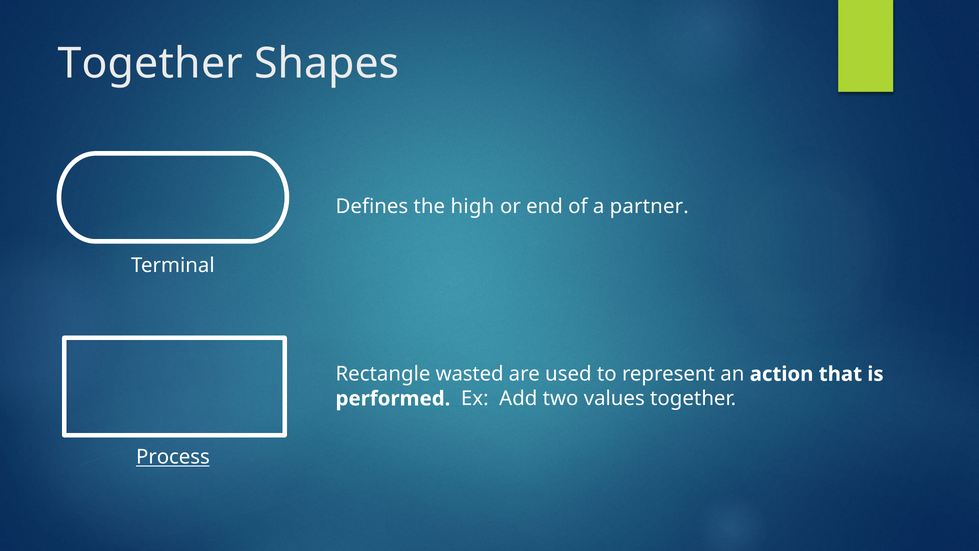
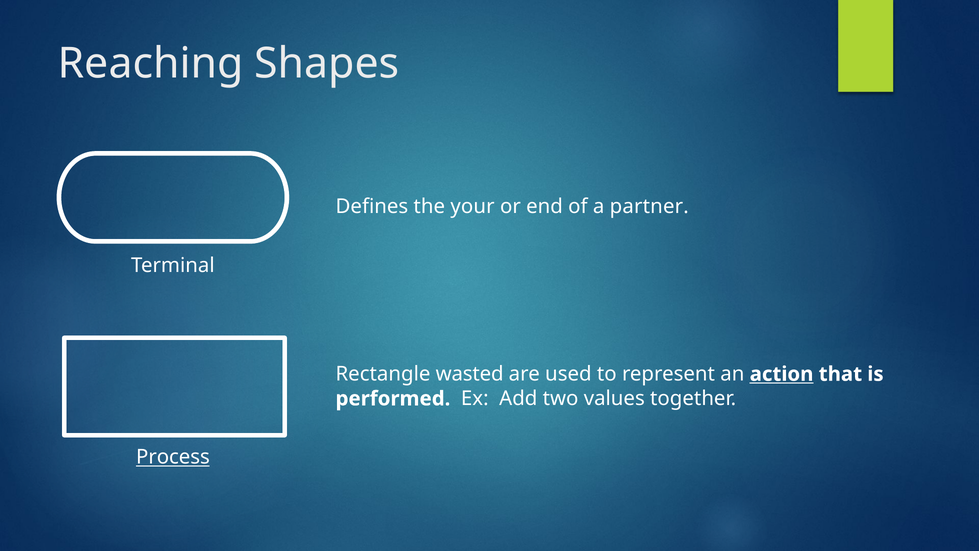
Together: Together -> Reaching (151, 64)
high: high -> your (472, 206)
action underline: none -> present (782, 374)
